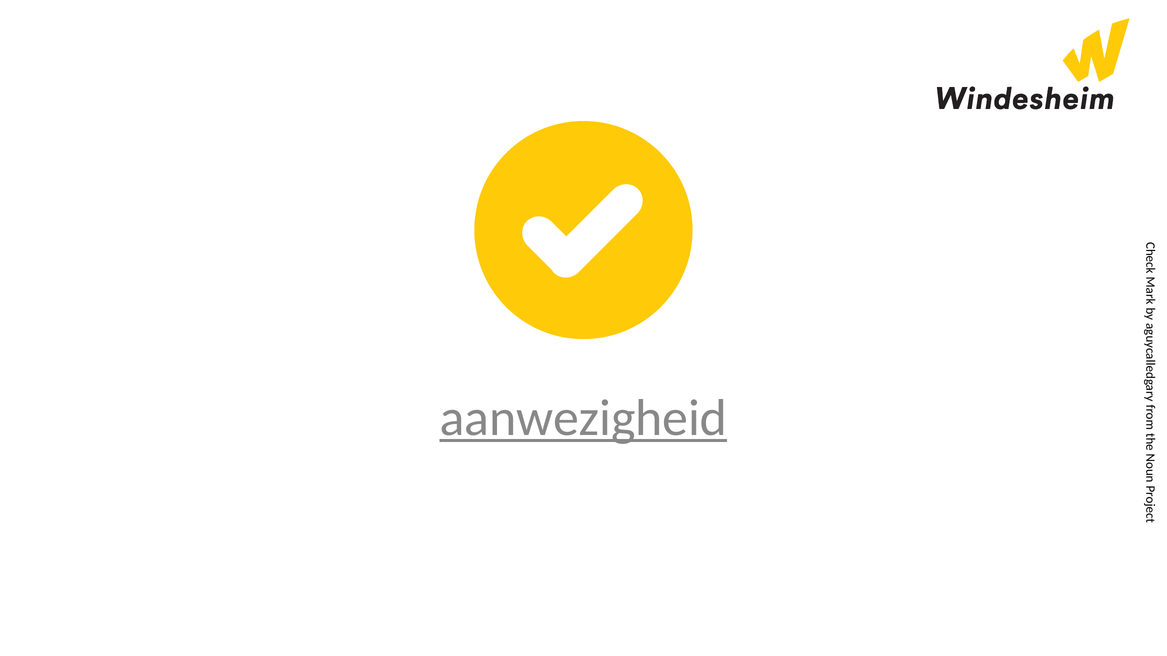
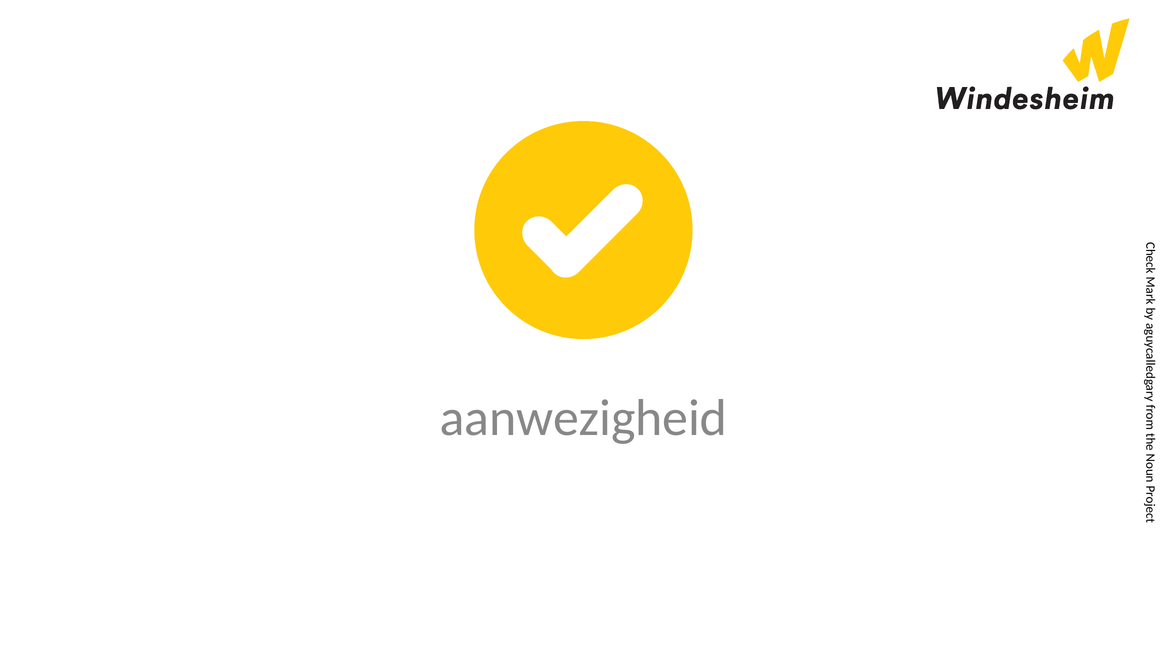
aanwezigheid underline: present -> none (583, 418)
